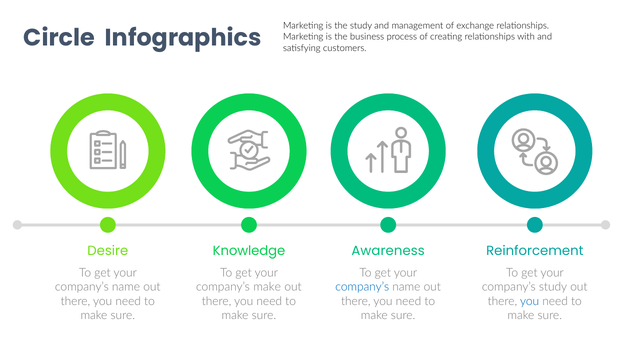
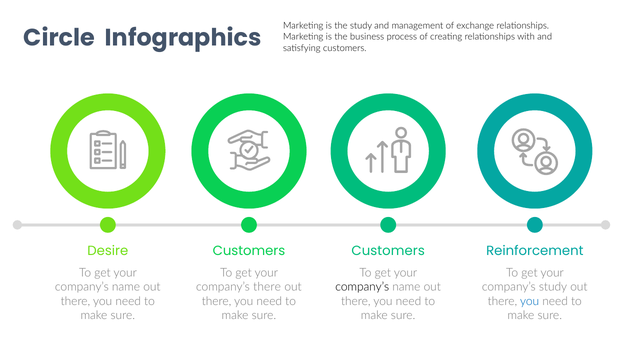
Knowledge: Knowledge -> Customers (249, 251)
Awareness: Awareness -> Customers (388, 251)
company’s make: make -> there (267, 287)
company’s colour: blue -> black (362, 287)
